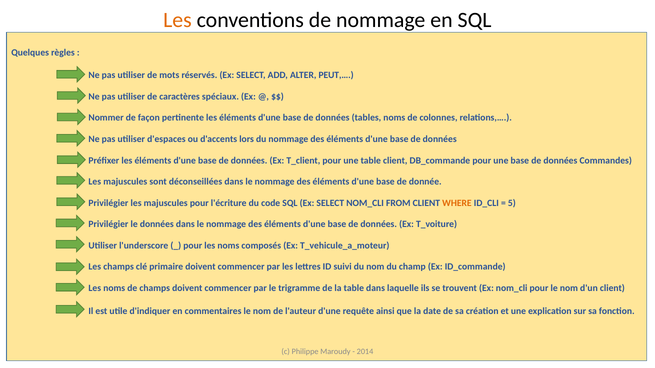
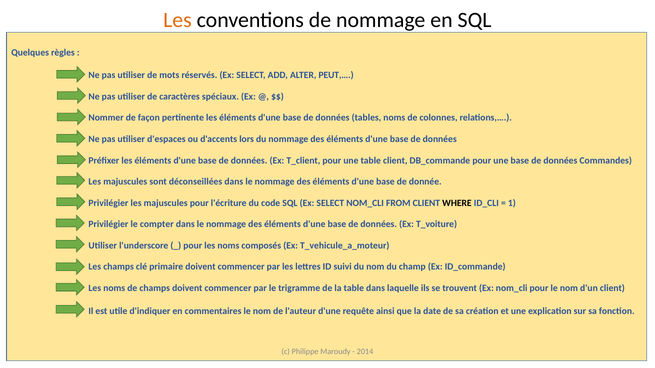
WHERE colour: orange -> black (457, 203)
5: 5 -> 1 (512, 203)
le données: données -> compter (157, 224)
